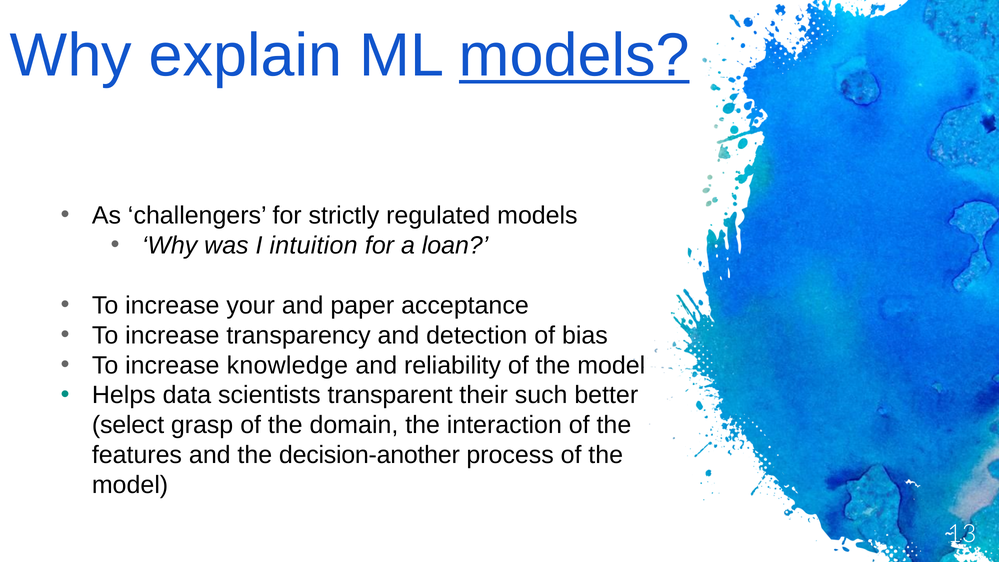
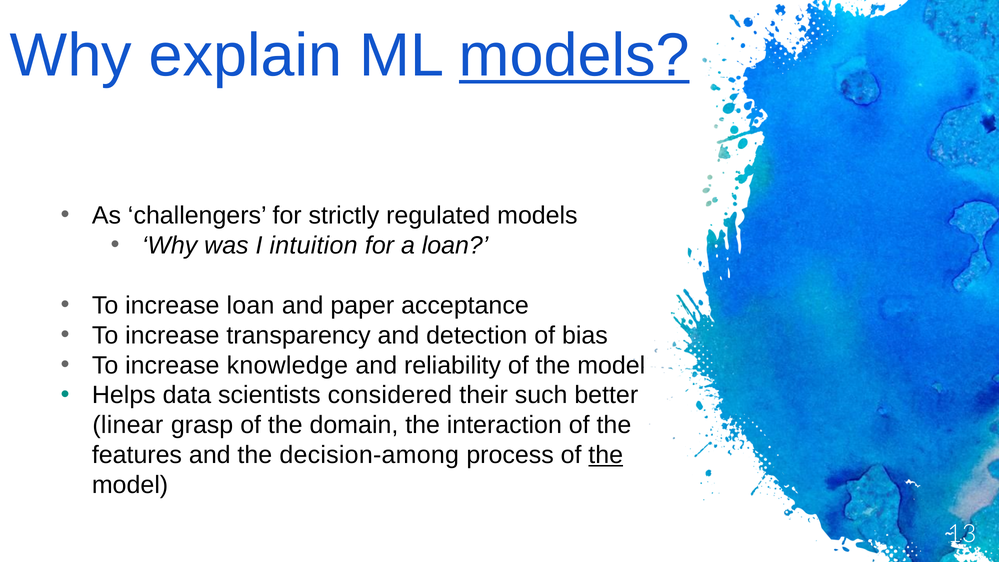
increase your: your -> loan (251, 305)
transparent: transparent -> considered (390, 395)
select: select -> linear (128, 425)
decision-another: decision-another -> decision-among (369, 455)
the underline: none -> present (606, 455)
